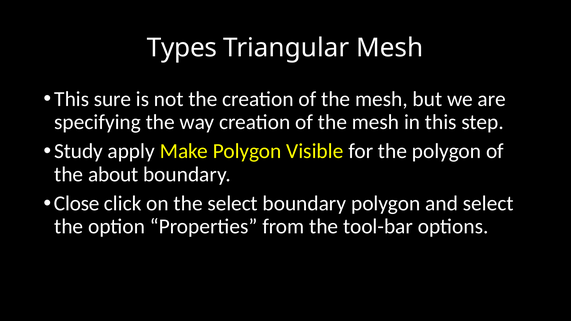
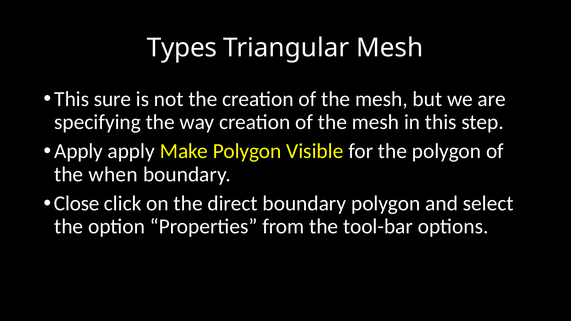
Study: Study -> Apply (79, 151)
about: about -> when (113, 174)
the select: select -> direct (233, 203)
